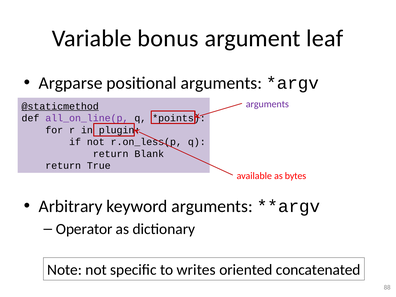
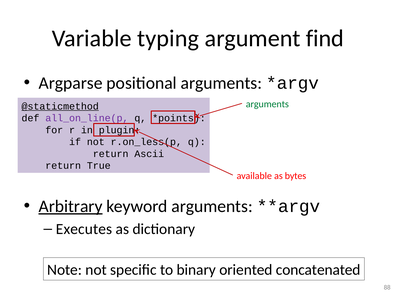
bonus: bonus -> typing (168, 38)
leaf: leaf -> find (325, 38)
arguments colour: purple -> green (267, 104)
Blank: Blank -> Ascii (149, 154)
Arbitrary underline: none -> present (71, 206)
Operator: Operator -> Executes (84, 229)
writes: writes -> binary (196, 270)
